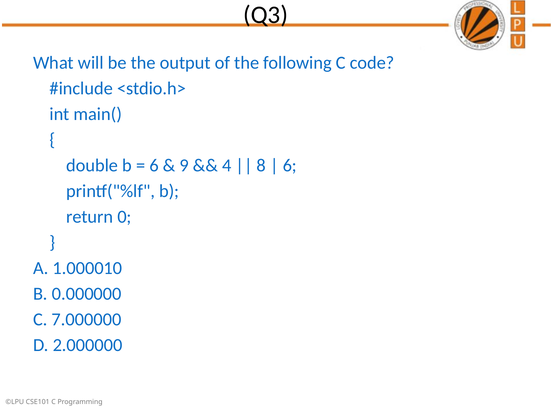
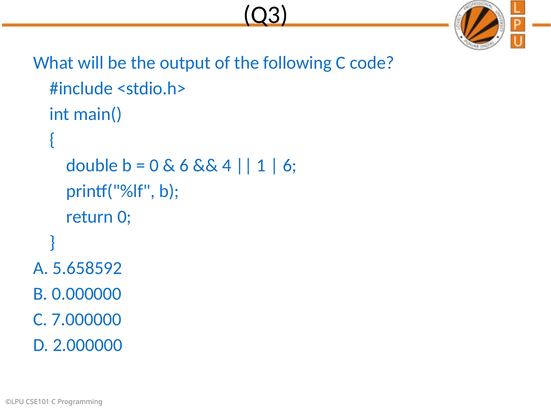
6: 6 -> 0 (154, 165)
9: 9 -> 6 (184, 165)
8: 8 -> 1 (261, 165)
1.000010: 1.000010 -> 5.658592 (87, 268)
